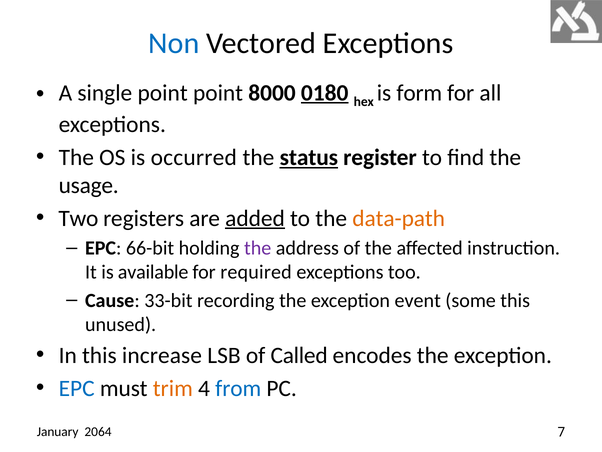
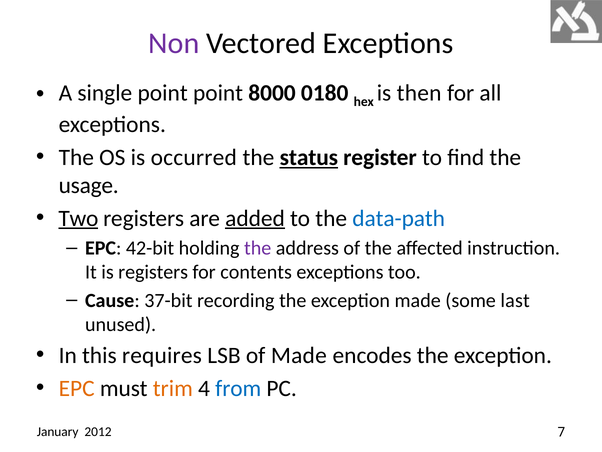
Non colour: blue -> purple (174, 43)
0180 underline: present -> none (325, 93)
form: form -> then (419, 93)
Two underline: none -> present (78, 218)
data-path colour: orange -> blue (399, 218)
66-bit: 66-bit -> 42-bit (150, 248)
is available: available -> registers (153, 272)
required: required -> contents (256, 272)
33-bit: 33-bit -> 37-bit (168, 300)
exception event: event -> made (418, 300)
some this: this -> last (515, 300)
increase: increase -> requires (162, 355)
of Called: Called -> Made (299, 355)
EPC colour: blue -> orange (77, 388)
2064: 2064 -> 2012 (98, 431)
